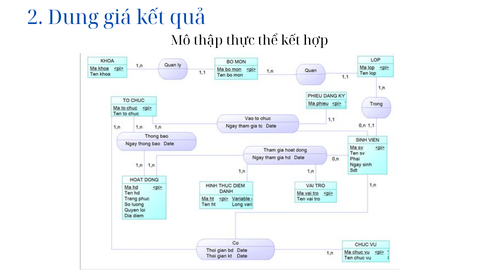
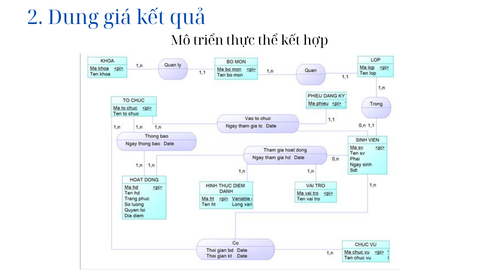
thập: thập -> triển (208, 41)
